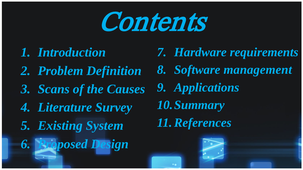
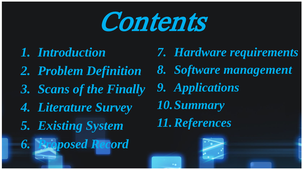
Causes: Causes -> Finally (126, 89)
Design: Design -> Record (110, 144)
